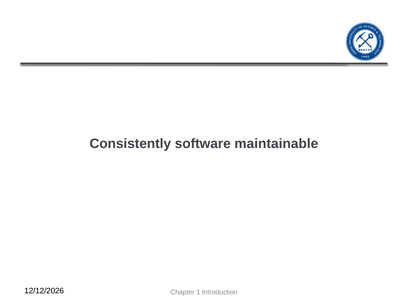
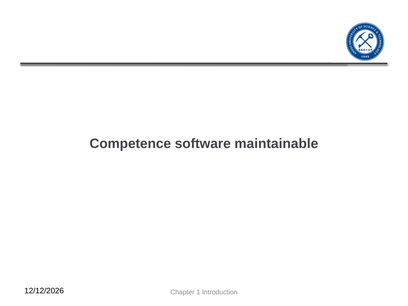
Consistently: Consistently -> Competence (130, 144)
